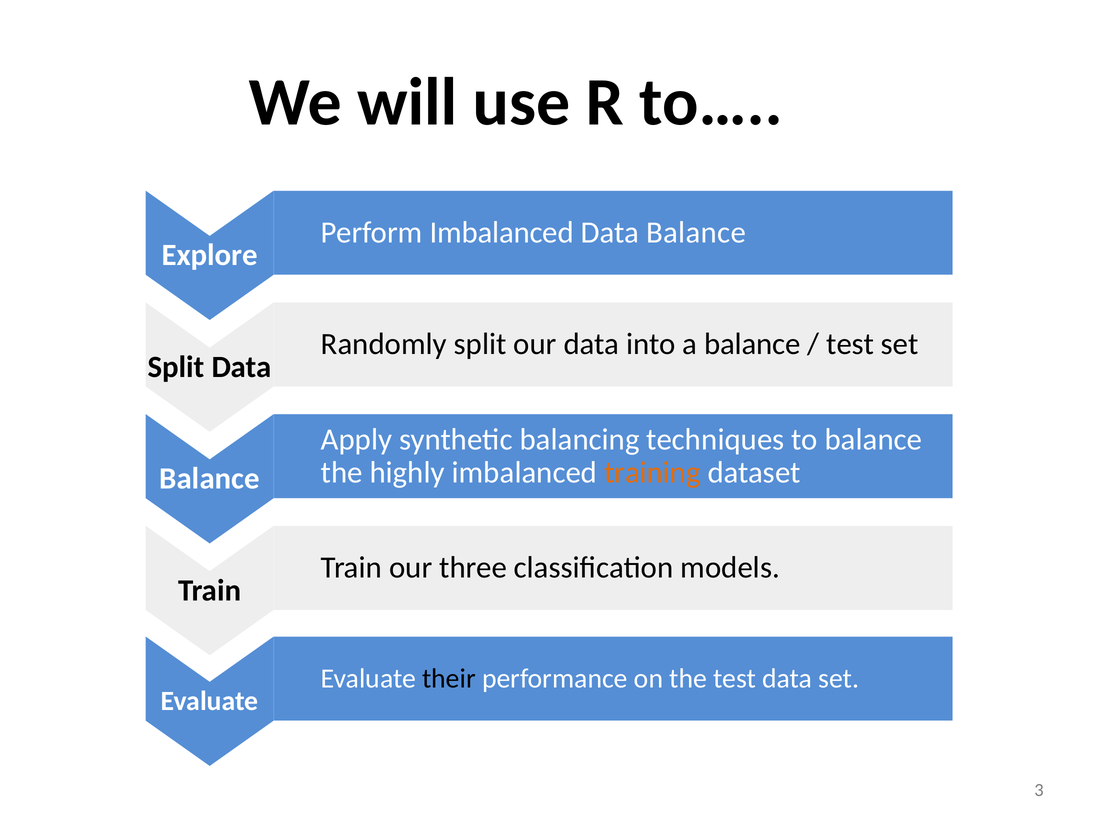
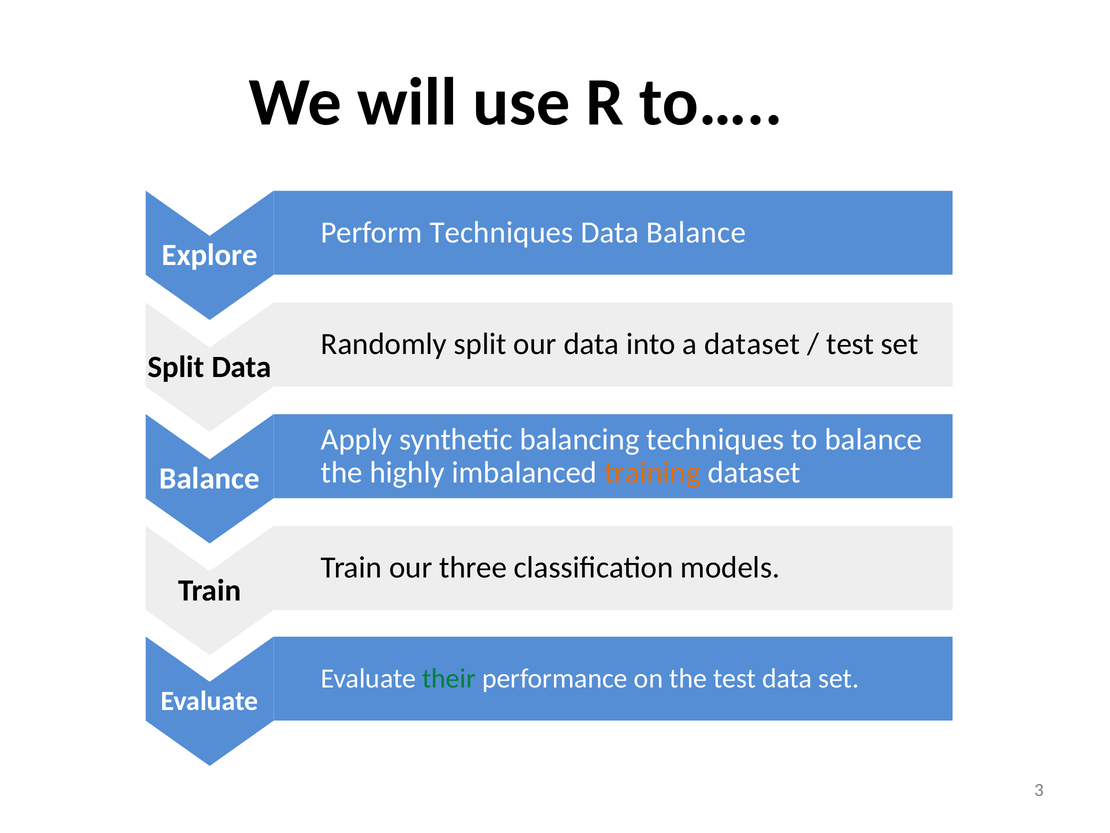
Perform Imbalanced: Imbalanced -> Techniques (502, 232)
a balance: balance -> dataset (752, 344)
their colour: black -> green (449, 678)
